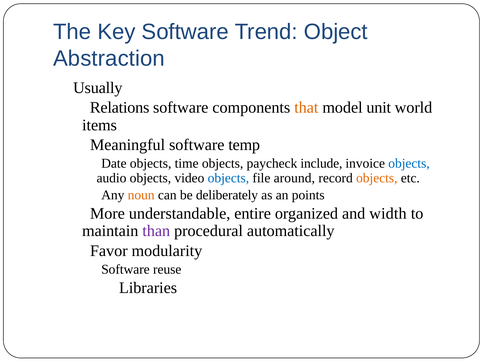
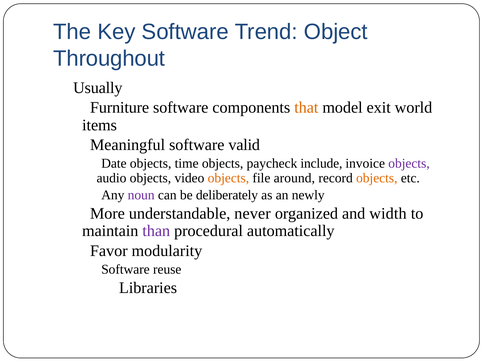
Abstraction: Abstraction -> Throughout (109, 58)
Relations: Relations -> Furniture (120, 107)
unit: unit -> exit (379, 107)
temp: temp -> valid (244, 145)
objects colour: blue -> purple (409, 163)
objects colour: blue -> orange (228, 178)
noun colour: orange -> purple (141, 195)
points: points -> newly (308, 195)
entire: entire -> never (253, 213)
